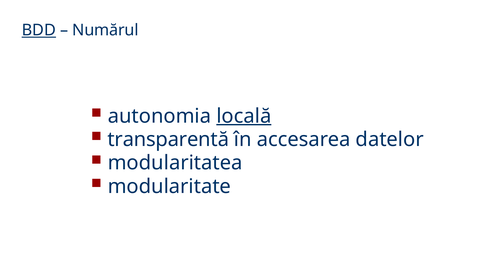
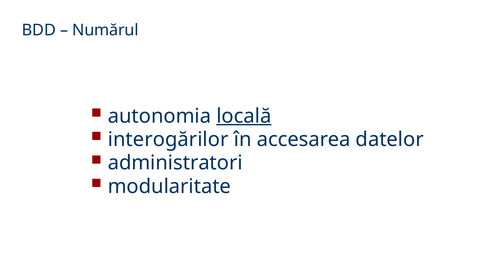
BDD underline: present -> none (39, 30)
transparentă: transparentă -> interogărilor (168, 139)
modularitatea: modularitatea -> administratori (175, 163)
